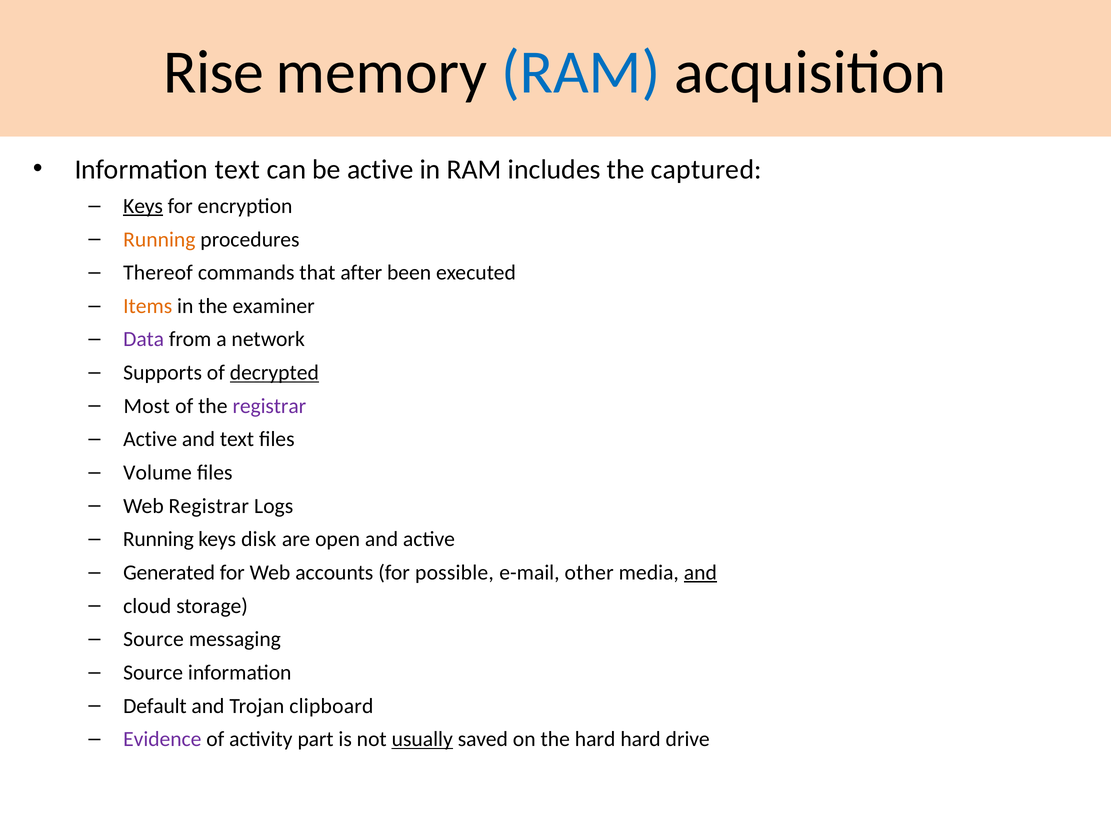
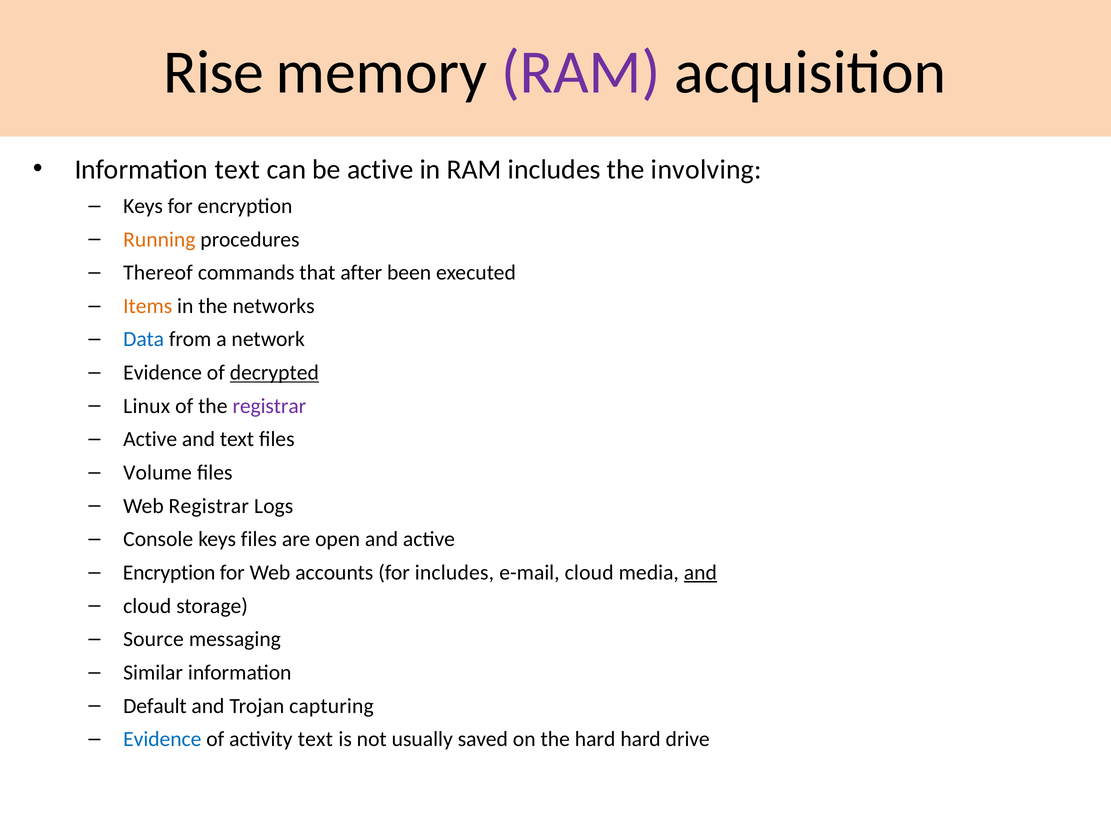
RAM colour: blue -> purple (581, 73)
captured: captured -> involving (706, 170)
Keys underline: present -> none (143, 206)
examiner: examiner -> networks (274, 306)
Data colour: purple -> blue (144, 339)
Supports: Supports -> Evidence (163, 373)
Most: Most -> Linux (147, 406)
Running: Running -> Console (158, 539)
keys disk: disk -> files (259, 539)
Generated: Generated -> Encryption (169, 573)
for possible: possible -> includes (454, 573)
e-mail other: other -> cloud (589, 573)
Source: Source -> Similar (153, 673)
clipboard: clipboard -> capturing (331, 706)
Evidence colour: purple -> blue (162, 739)
activity part: part -> text (315, 739)
usually underline: present -> none (422, 739)
